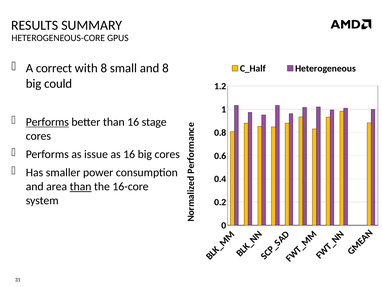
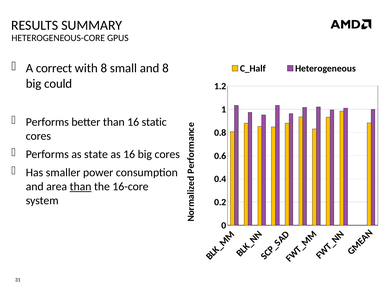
Performs underline: present -> none (47, 122)
stage: stage -> static (154, 122)
issue: issue -> state (96, 154)
